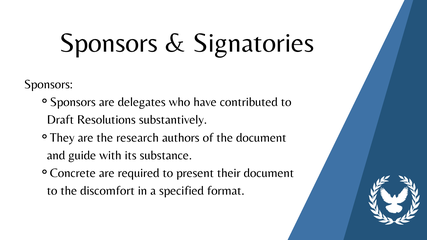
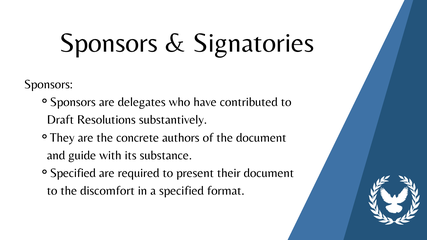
research: research -> concrete (138, 138)
Concrete: Concrete -> Specified (73, 173)
